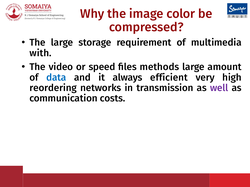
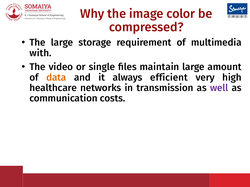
speed: speed -> single (102, 67)
methods: methods -> maintain (159, 67)
data colour: blue -> orange (56, 78)
reordering: reordering -> healthcare (53, 88)
